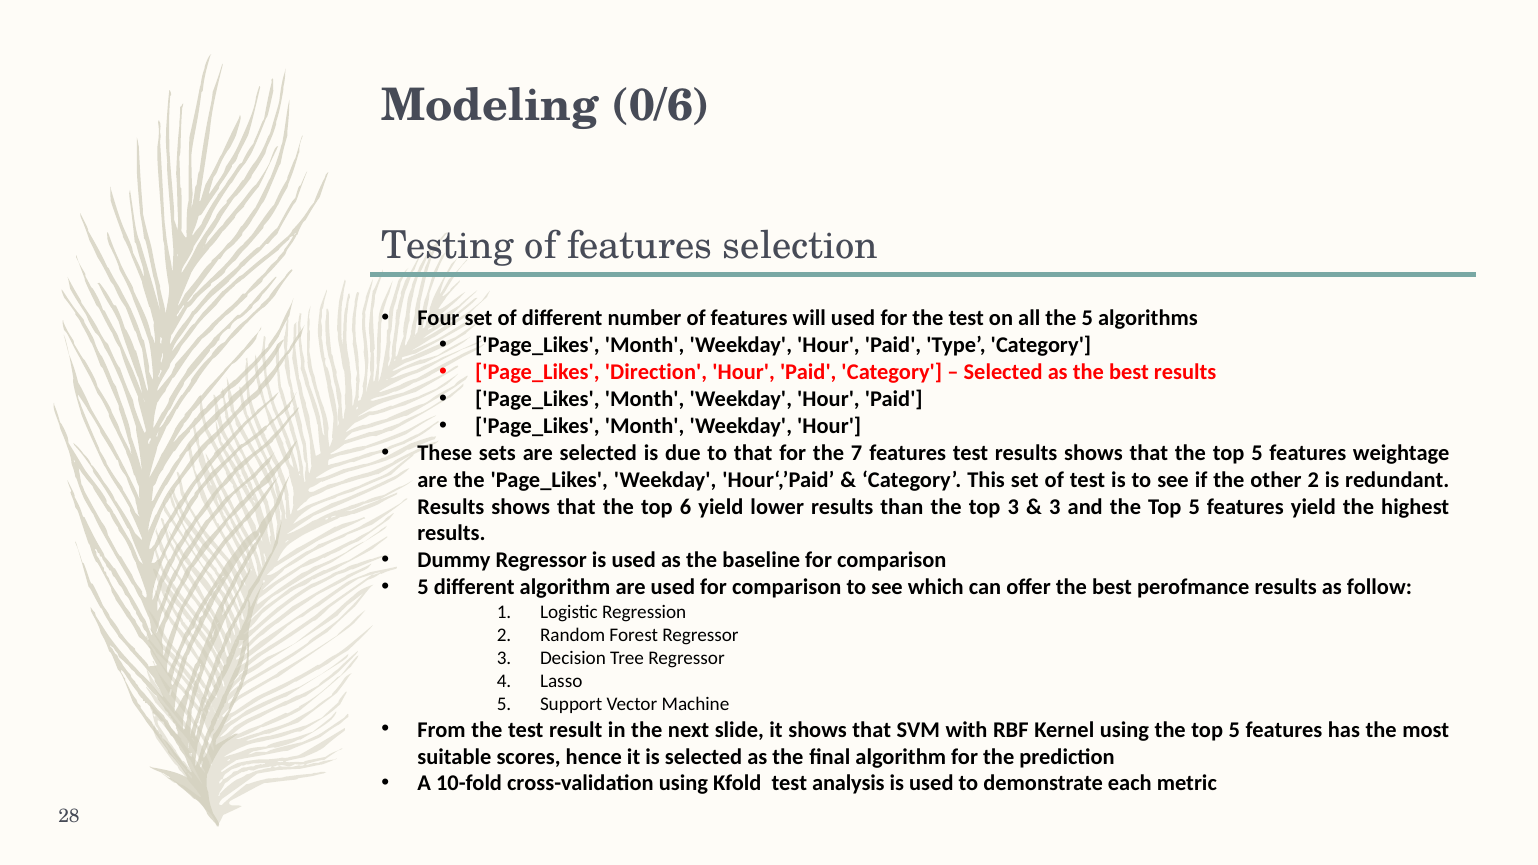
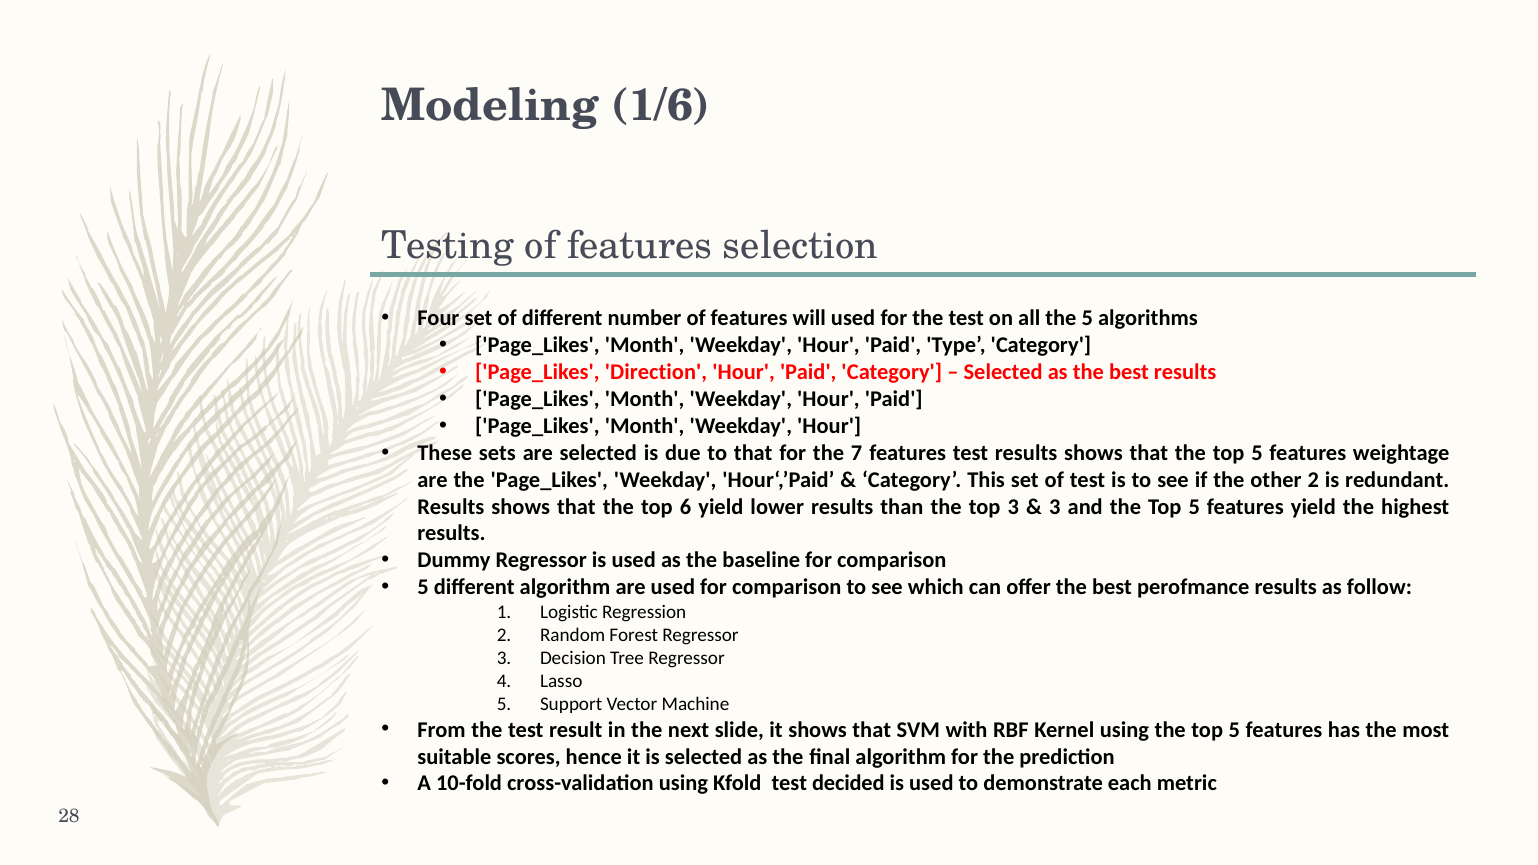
0/6: 0/6 -> 1/6 (661, 105)
analysis: analysis -> decided (848, 784)
